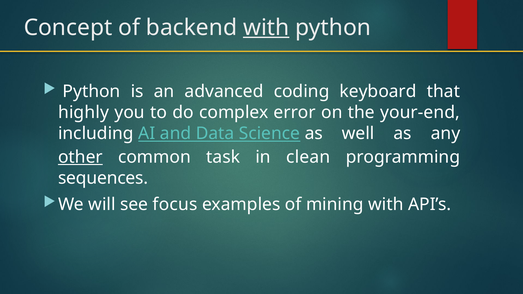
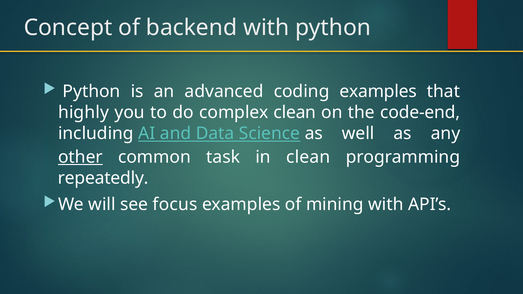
with underline: present -> none (266, 28)
coding keyboard: keyboard -> examples (378, 92)
complex error: error -> clean (295, 112)
your-end: your-end -> code-end (420, 112)
sequences: sequences -> repeatedly (103, 178)
